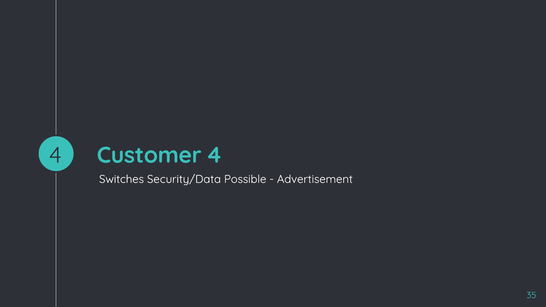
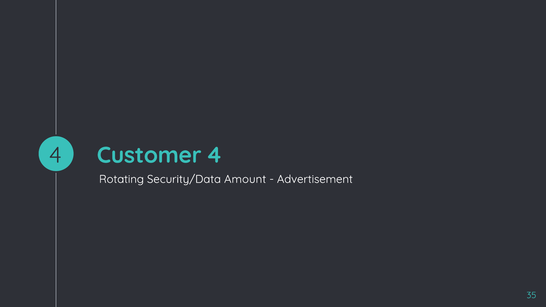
Switches: Switches -> Rotating (121, 179)
Possible: Possible -> Amount (245, 179)
